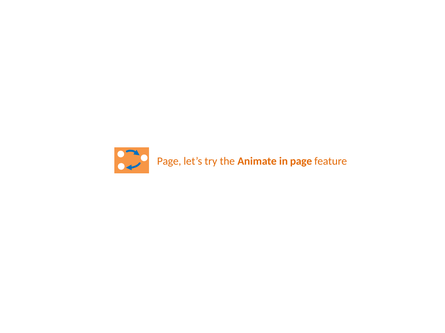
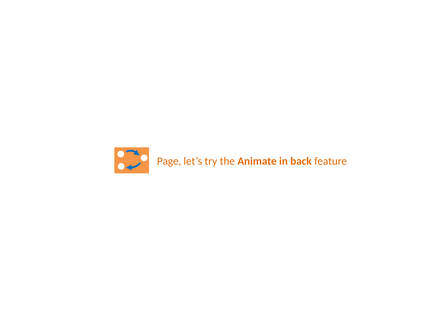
in page: page -> back (301, 162)
